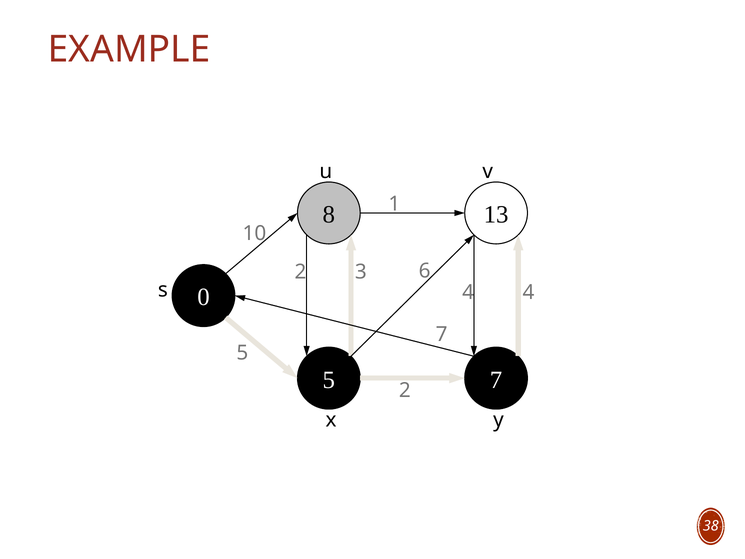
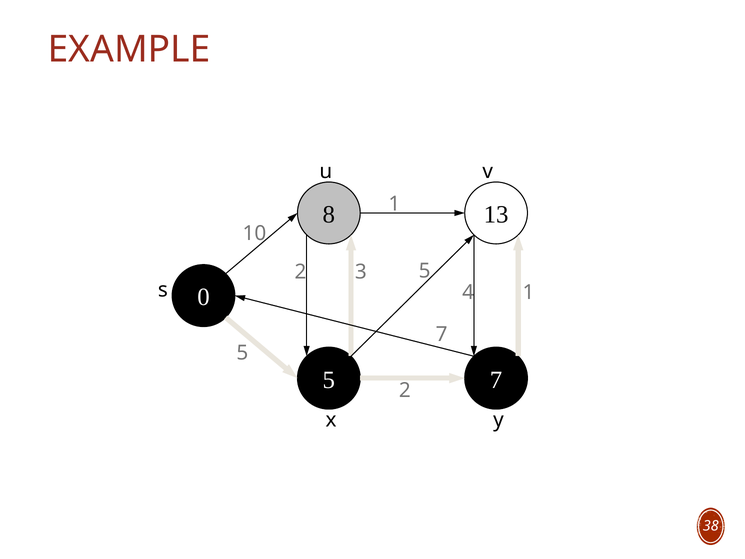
3 6: 6 -> 5 (425, 271)
4 4: 4 -> 1 (529, 292)
